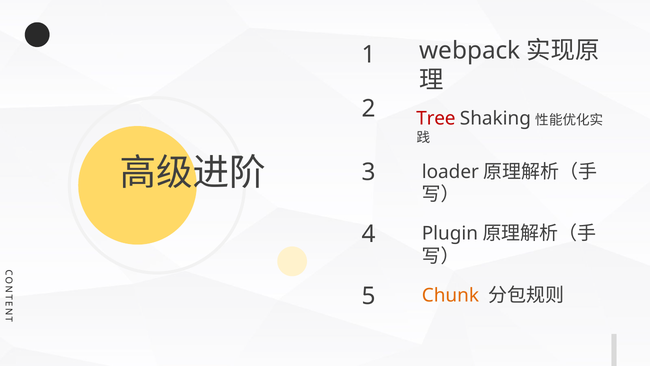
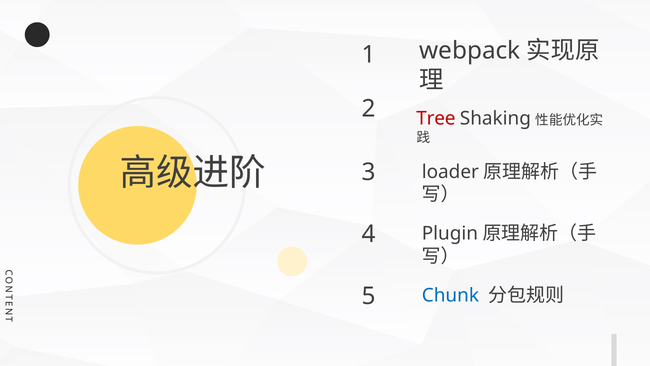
Chunk colour: orange -> blue (450, 295)
